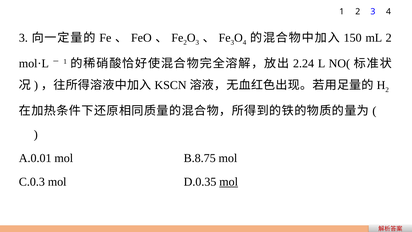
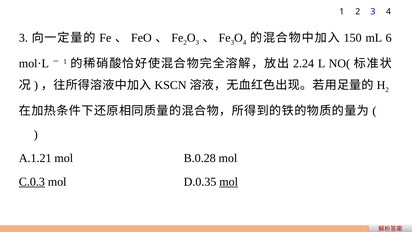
mL 2: 2 -> 6 (389, 38)
A.0.01: A.0.01 -> A.1.21 (35, 158)
B.8.75: B.8.75 -> B.0.28 (200, 158)
C.0.3 underline: none -> present (32, 182)
